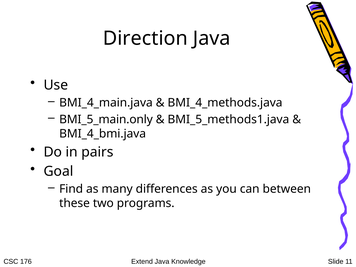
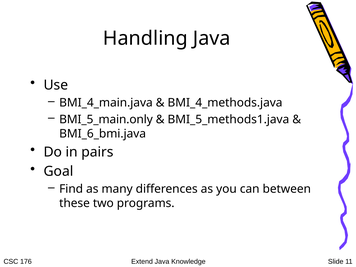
Direction: Direction -> Handling (145, 38)
BMI_4_bmi.java: BMI_4_bmi.java -> BMI_6_bmi.java (103, 134)
